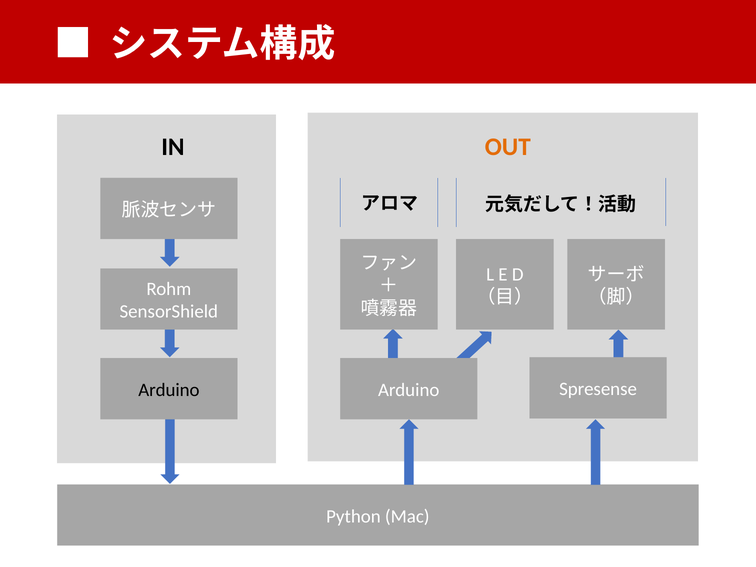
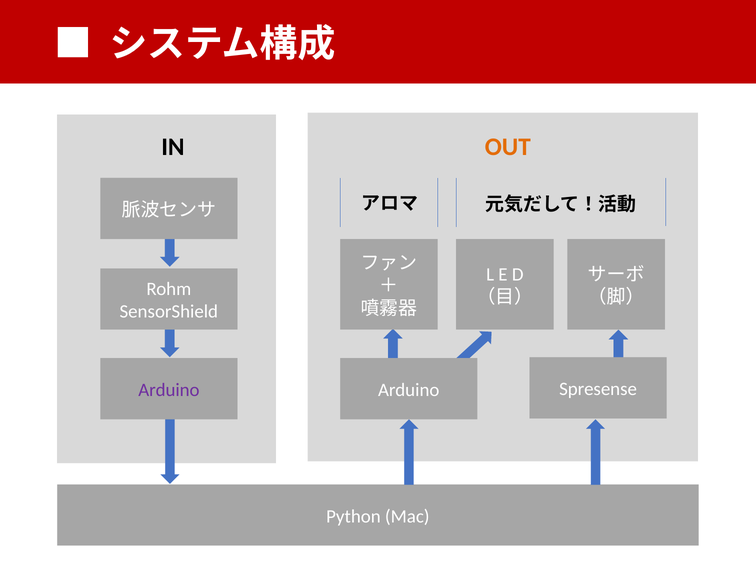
Arduino colour: black -> purple (169, 390)
